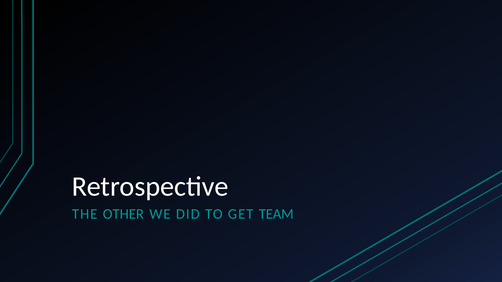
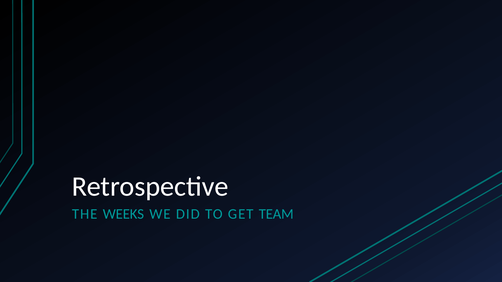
OTHER: OTHER -> WEEKS (123, 214)
